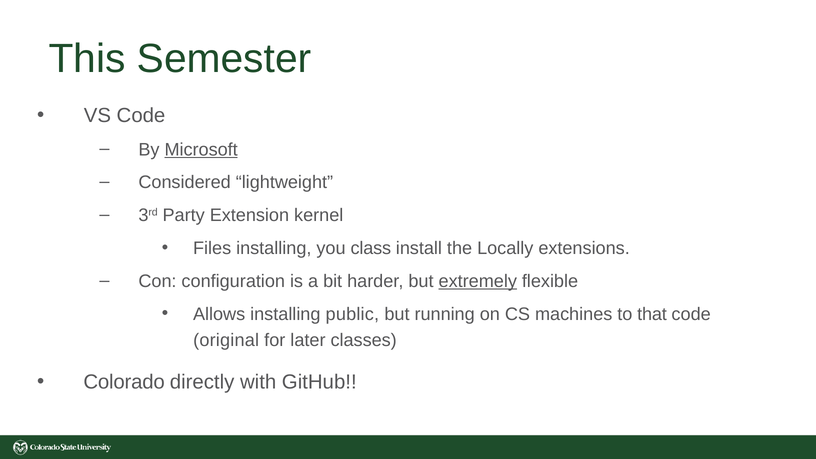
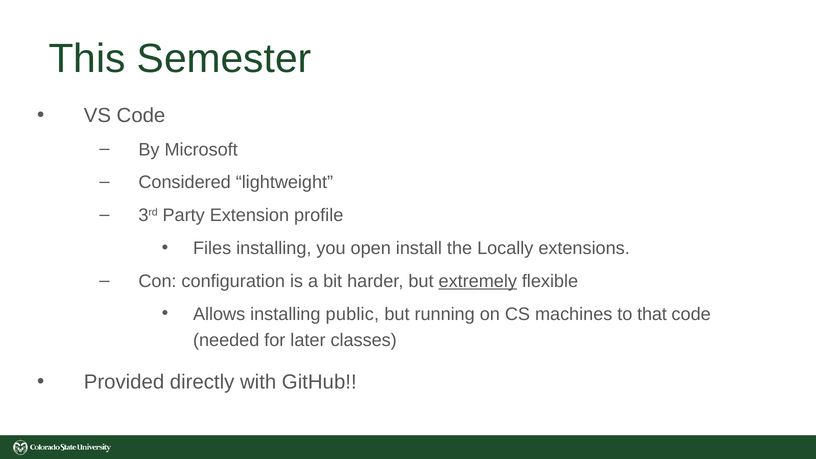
Microsoft underline: present -> none (201, 150)
kernel: kernel -> profile (319, 215)
class: class -> open (371, 248)
original: original -> needed (226, 340)
Colorado: Colorado -> Provided (124, 382)
